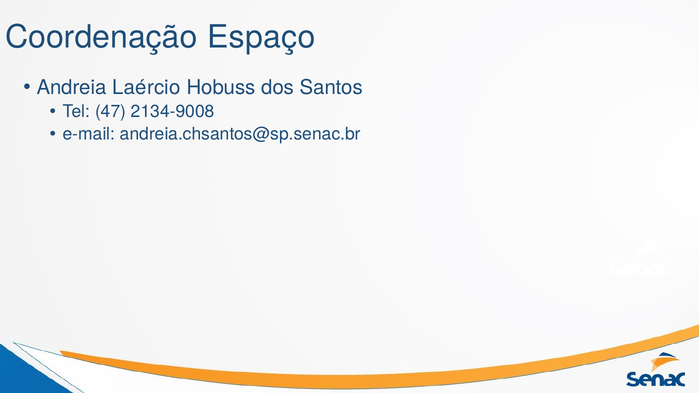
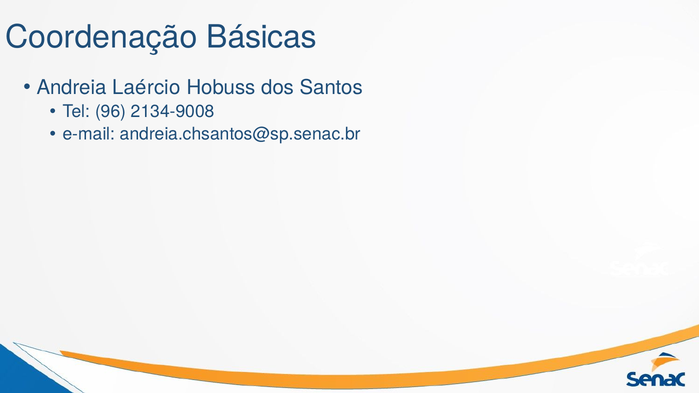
Espaço: Espaço -> Básicas (262, 37)
47: 47 -> 96 (111, 112)
